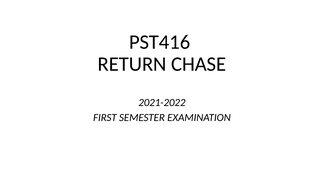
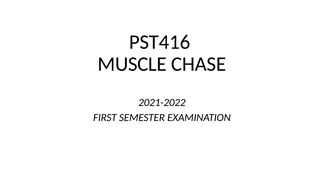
RETURN: RETURN -> MUSCLE (132, 64)
